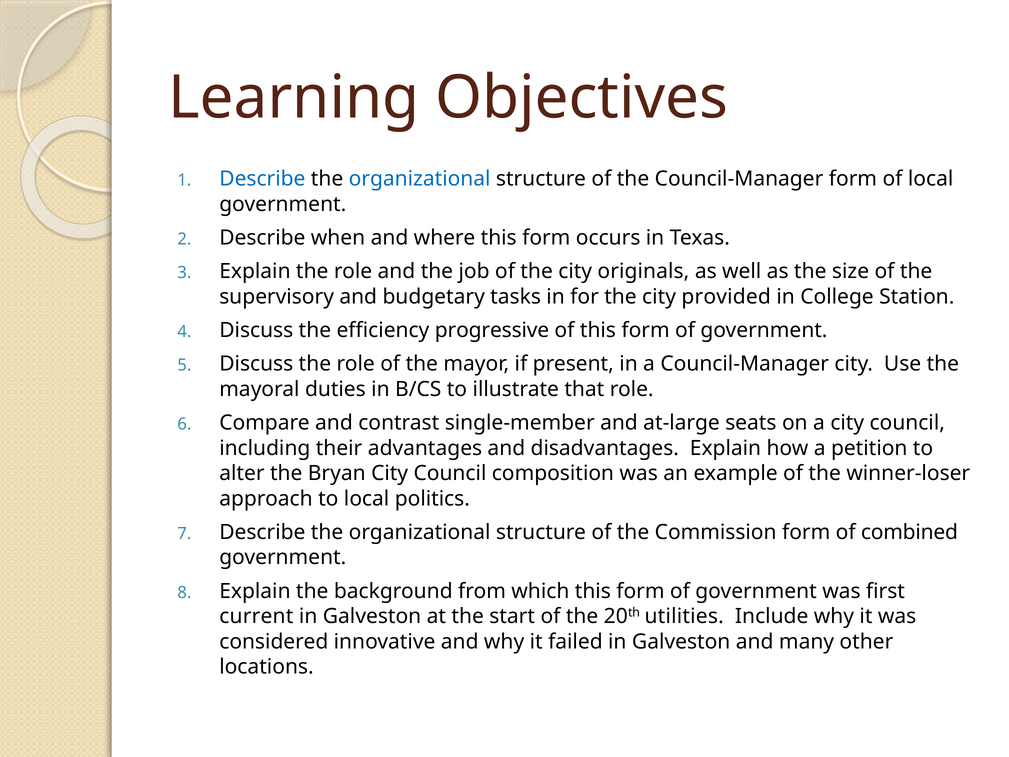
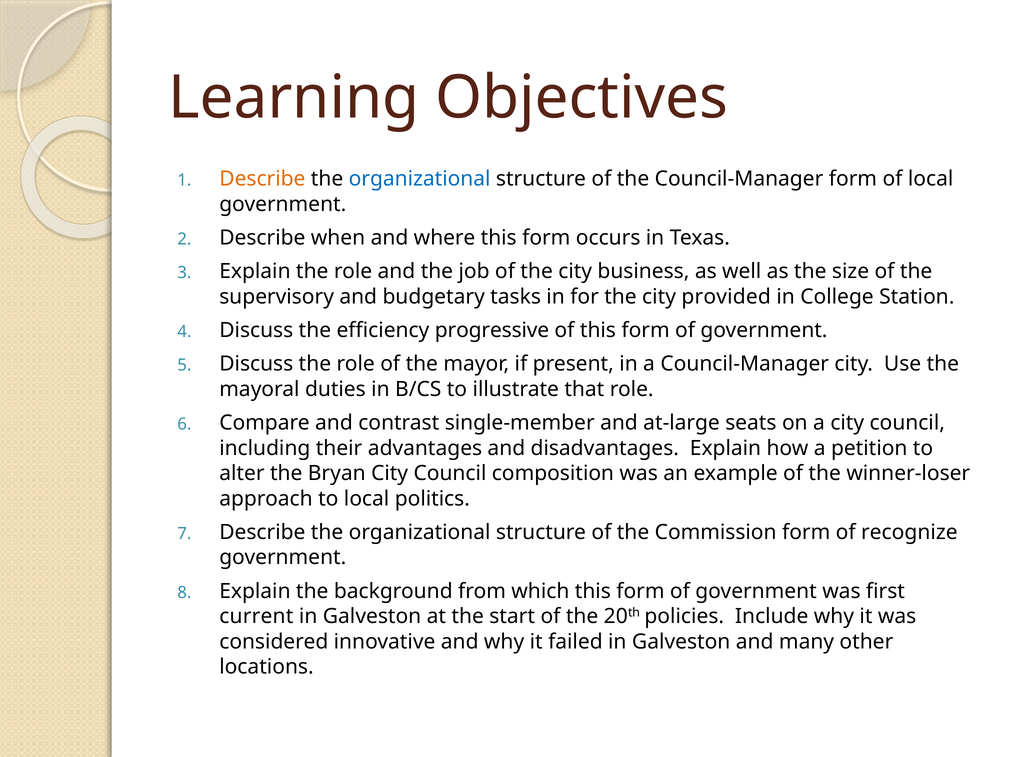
Describe colour: blue -> orange (262, 179)
originals: originals -> business (643, 271)
combined: combined -> recognize (909, 532)
utilities: utilities -> policies (684, 616)
